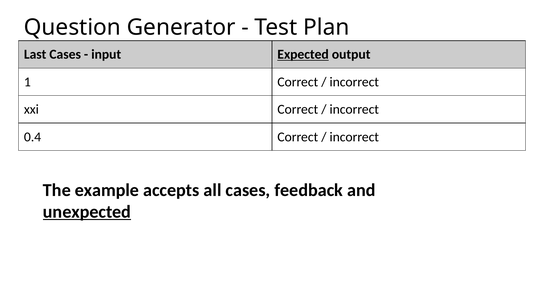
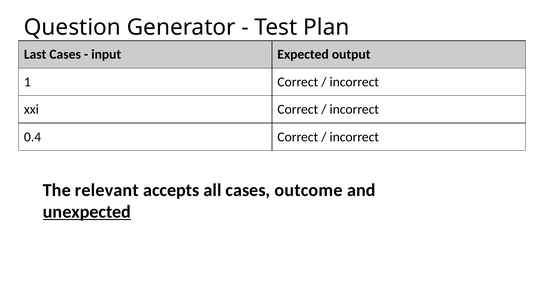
Expected underline: present -> none (303, 54)
example: example -> relevant (107, 190)
feedback: feedback -> outcome (309, 190)
